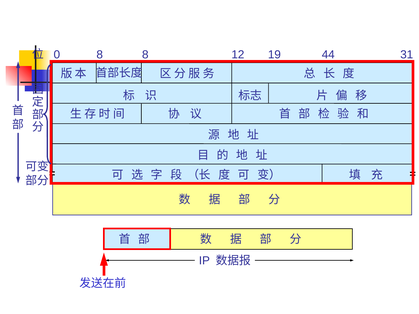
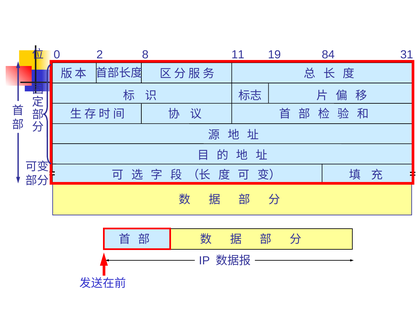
0 8: 8 -> 2 (100, 55)
12: 12 -> 11 (238, 55)
44: 44 -> 84 (328, 55)
